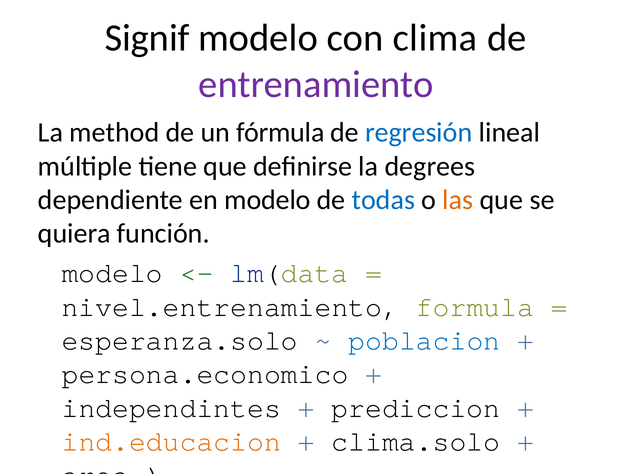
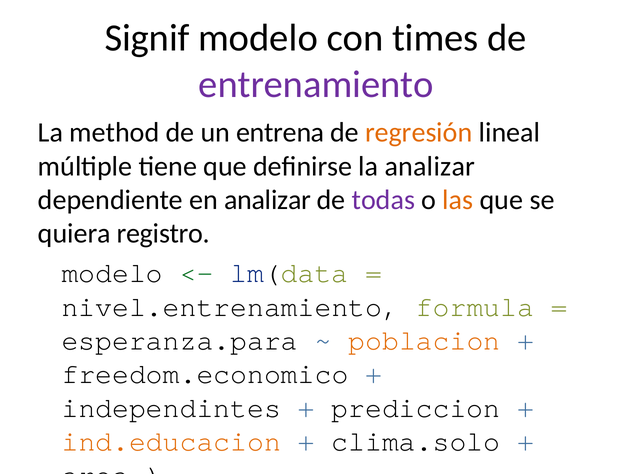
clima: clima -> times (435, 38)
fórmula: fórmula -> entrena (280, 133)
regresión colour: blue -> orange (419, 133)
la degrees: degrees -> analizar (430, 166)
en modelo: modelo -> analizar (268, 200)
todas colour: blue -> purple (383, 200)
función: función -> registro (163, 234)
esperanza.solo: esperanza.solo -> esperanza.para (180, 340)
poblacion colour: blue -> orange (424, 340)
persona.economico: persona.economico -> freedom.economico (205, 374)
